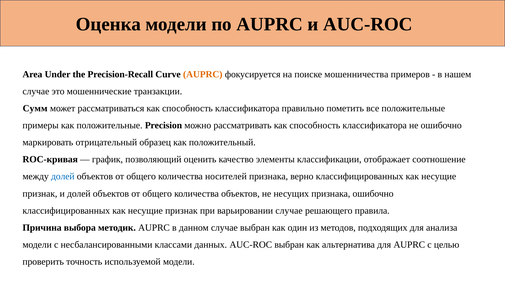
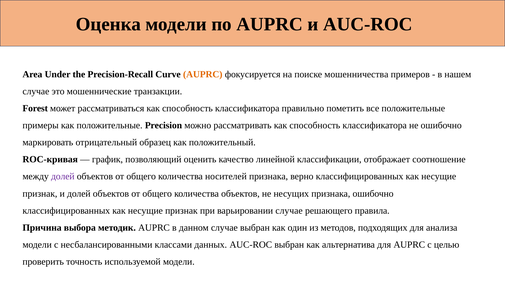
Сумм: Сумм -> Forest (35, 108)
элементы: элементы -> линейной (275, 159)
долей colour: blue -> purple (63, 177)
